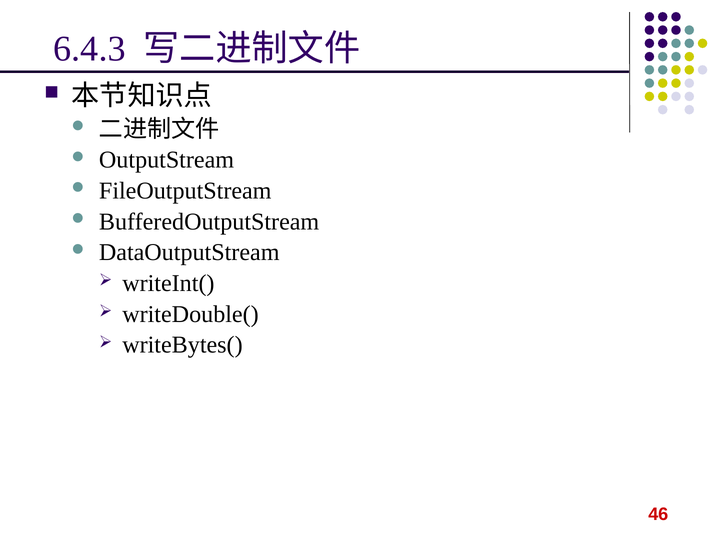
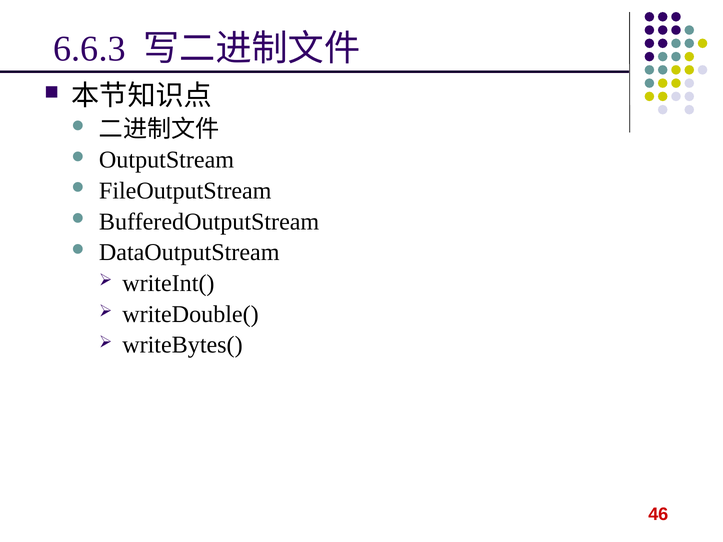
6.4.3: 6.4.3 -> 6.6.3 (89, 49)
